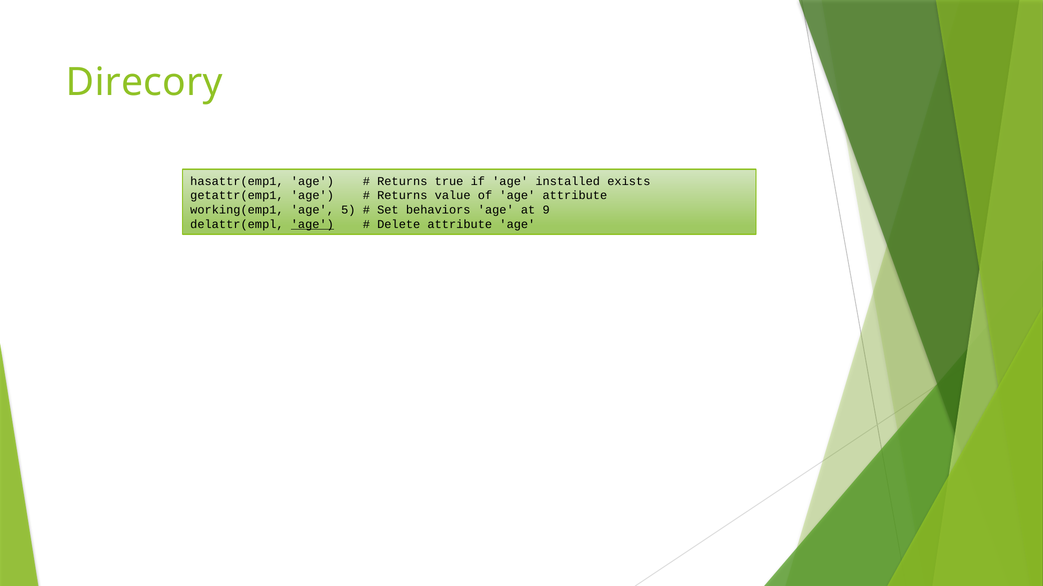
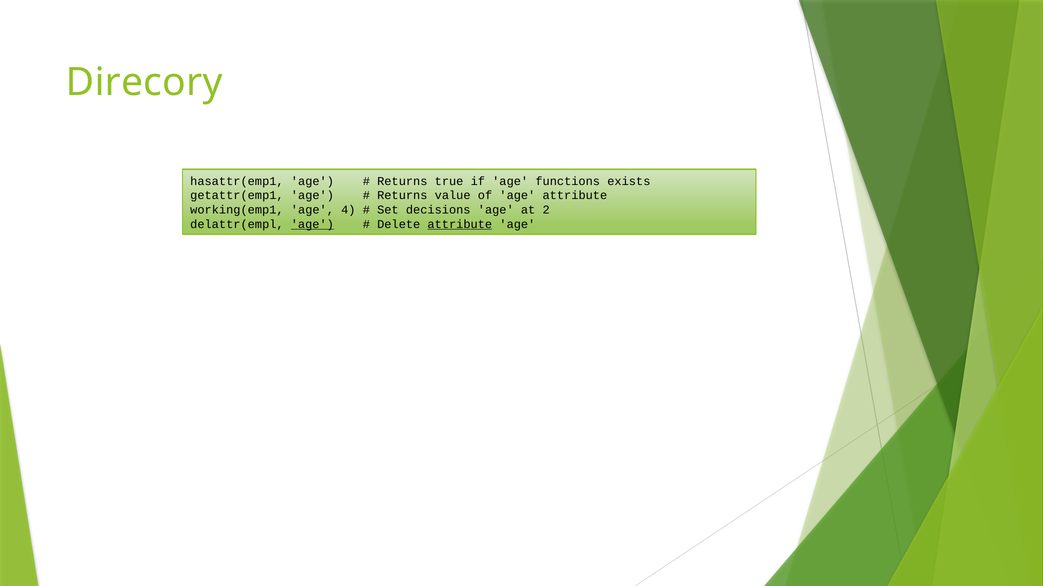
installed: installed -> functions (568, 181)
5: 5 -> 4 (348, 210)
behaviors: behaviors -> decisions (438, 210)
9: 9 -> 2 (546, 210)
attribute underline: none -> present (460, 224)
